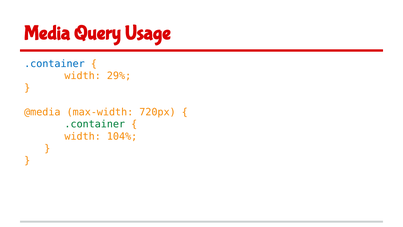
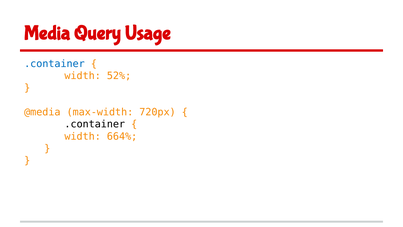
29%: 29% -> 52% (119, 76)
.container colour: green -> black (95, 124)
104%: 104% -> 664% (122, 136)
